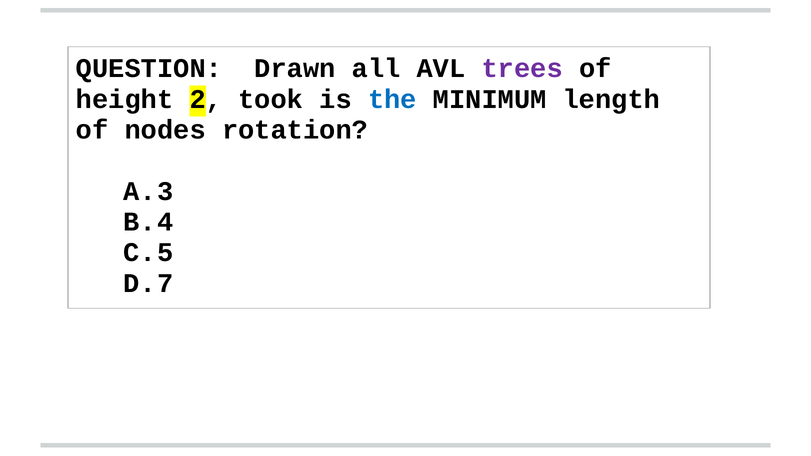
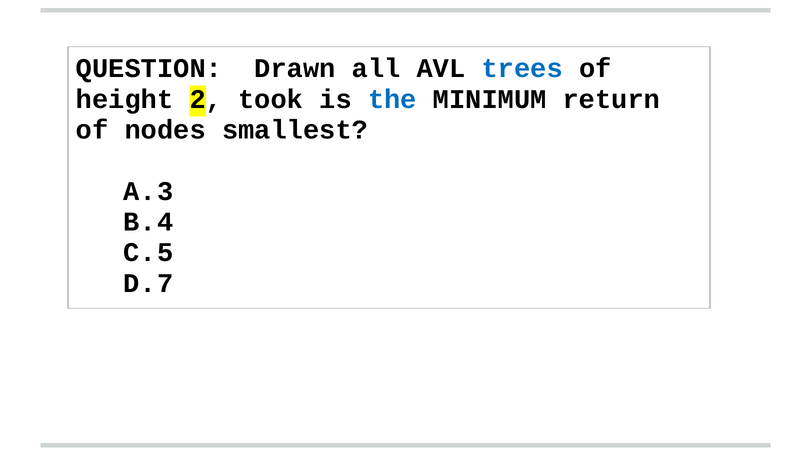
trees colour: purple -> blue (522, 69)
length: length -> return (611, 99)
rotation: rotation -> smallest (295, 130)
